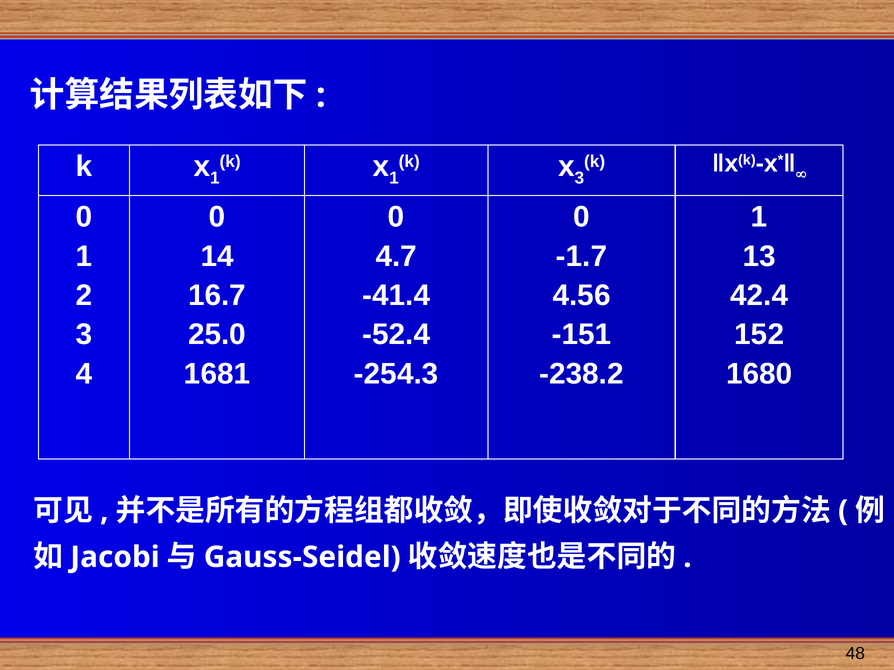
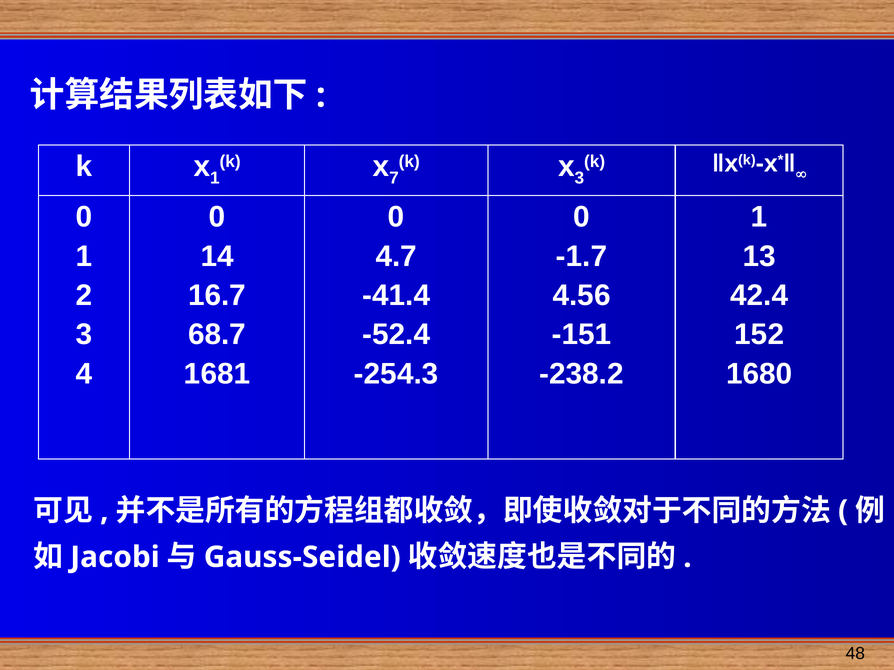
1: 1 -> 7 (394, 178)
25.0: 25.0 -> 68.7 (217, 335)
